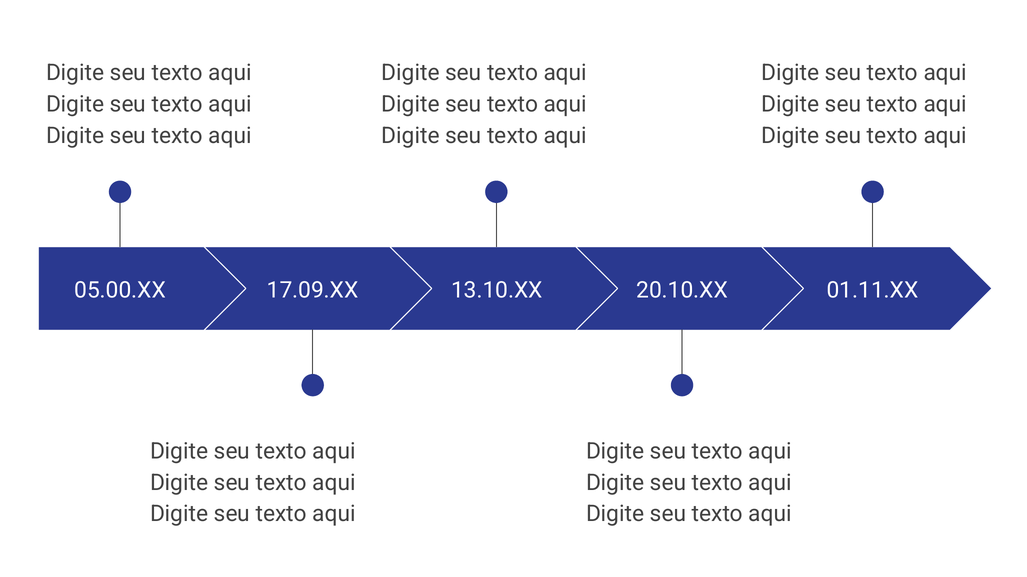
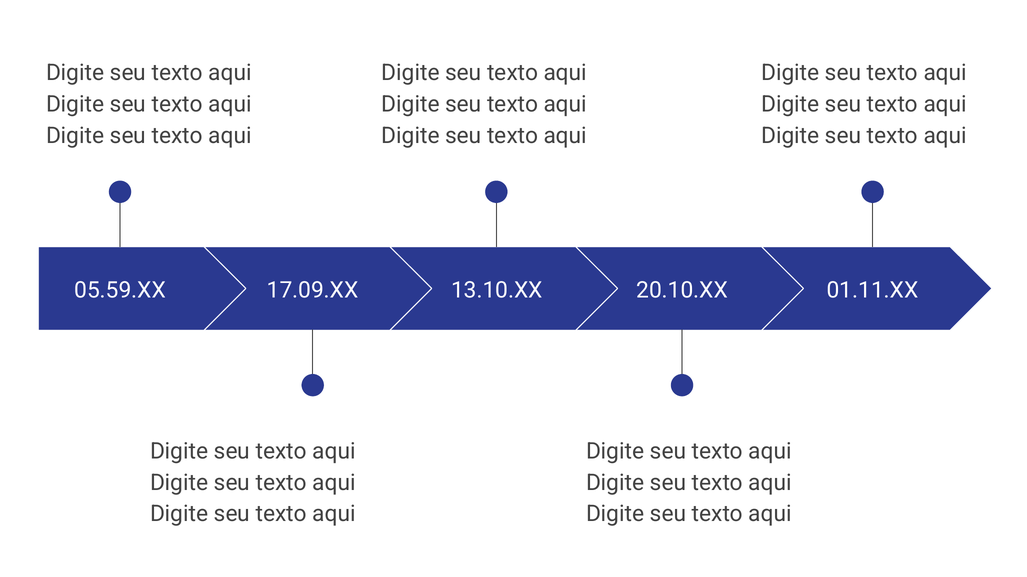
05.00.XX: 05.00.XX -> 05.59.XX (120, 290)
